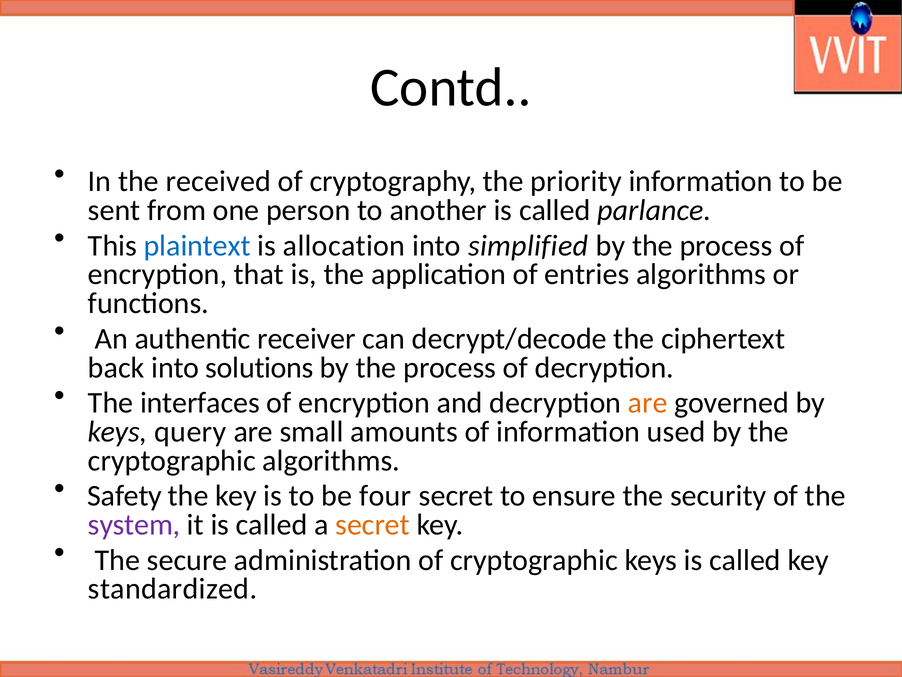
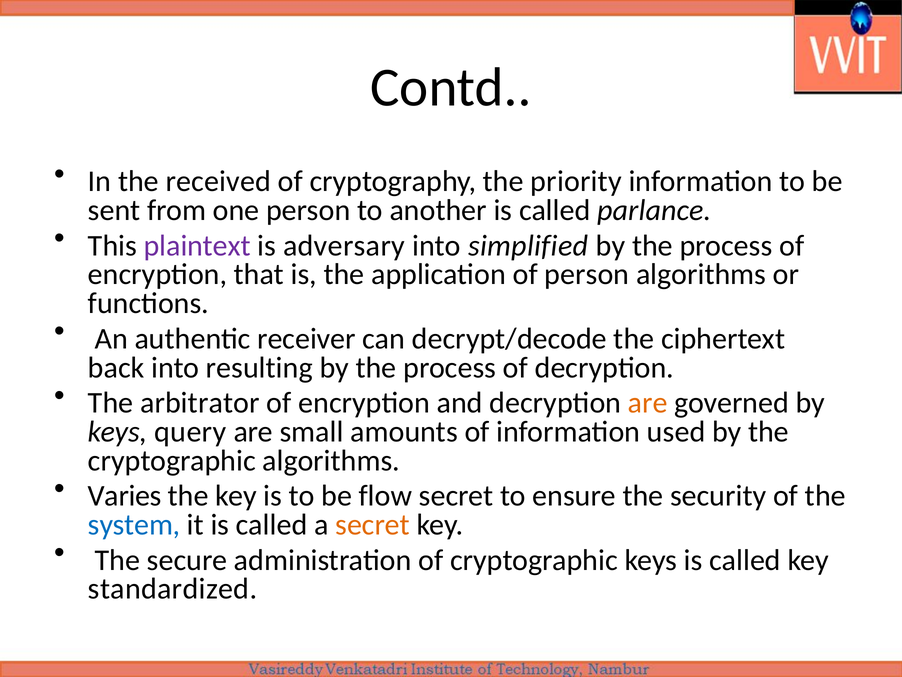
plaintext colour: blue -> purple (197, 245)
allocation: allocation -> adversary (344, 245)
of entries: entries -> person (587, 274)
solutions: solutions -> resulting (259, 367)
interfaces: interfaces -> arbitrator (200, 403)
Safety: Safety -> Varies (125, 496)
four: four -> flow (385, 496)
system colour: purple -> blue (134, 524)
